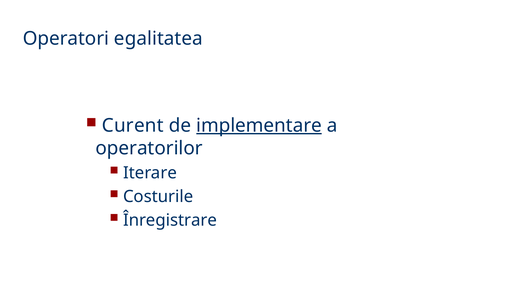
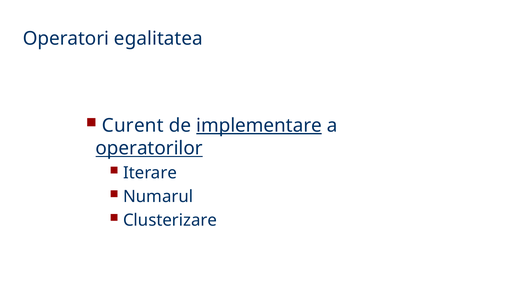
operatorilor underline: none -> present (149, 148)
Costurile: Costurile -> Numarul (158, 196)
Înregistrare: Înregistrare -> Clusterizare (170, 220)
